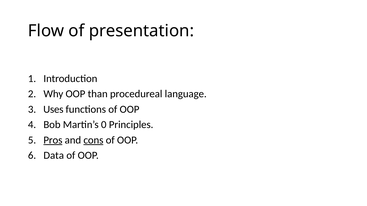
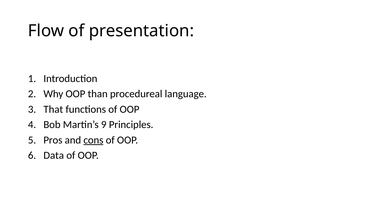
Uses: Uses -> That (53, 110)
0: 0 -> 9 (104, 125)
Pros underline: present -> none (53, 140)
